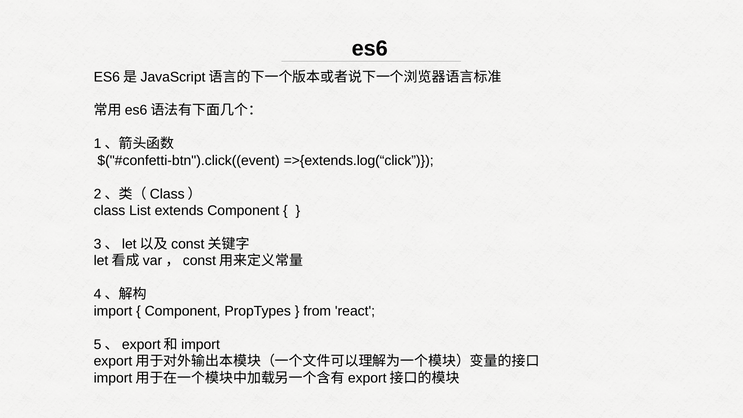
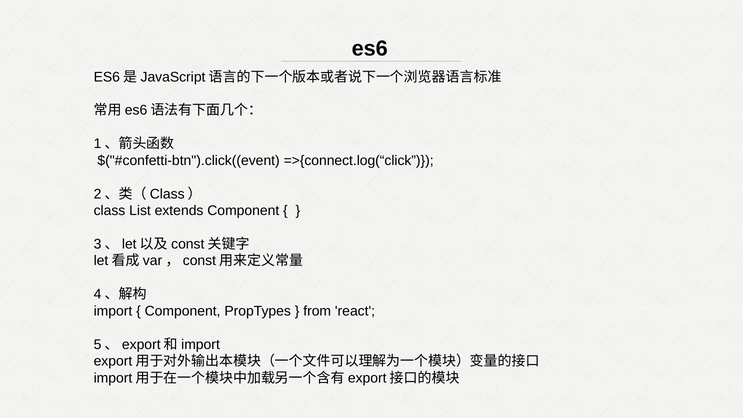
=>{extends.log(“click: =>{extends.log(“click -> =>{connect.log(“click (359, 161)
